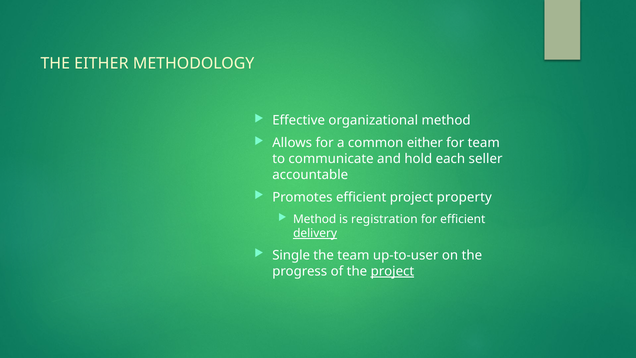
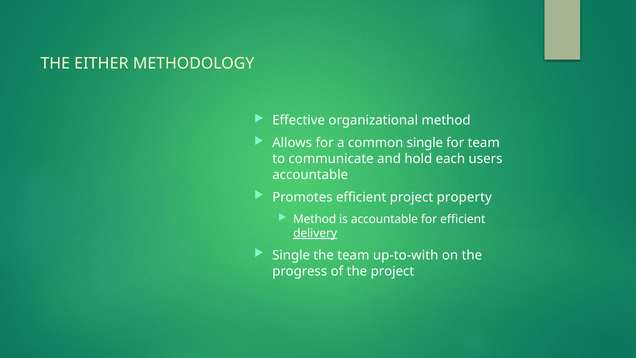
common either: either -> single (425, 143)
seller: seller -> users (486, 159)
is registration: registration -> accountable (384, 219)
up-to-user: up-to-user -> up-to-with (406, 255)
project underline: present -> none (392, 271)
